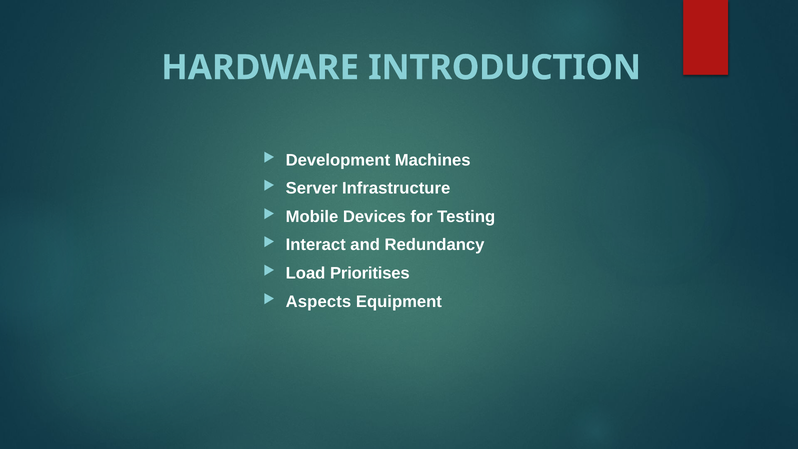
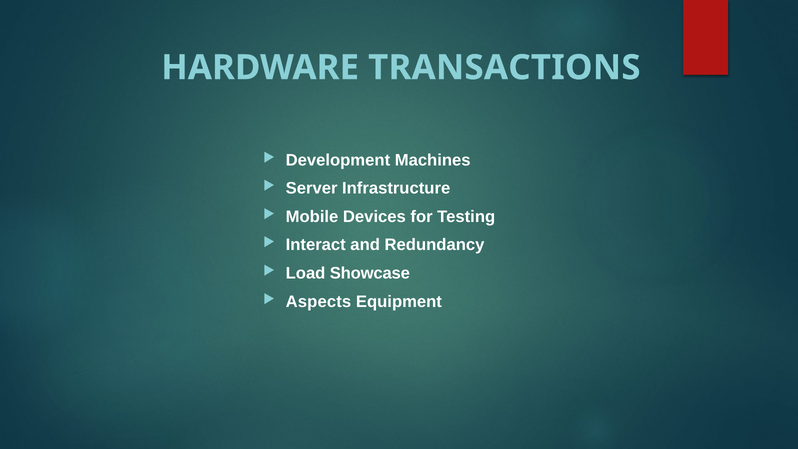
INTRODUCTION: INTRODUCTION -> TRANSACTIONS (504, 68)
Prioritises: Prioritises -> Showcase (370, 273)
